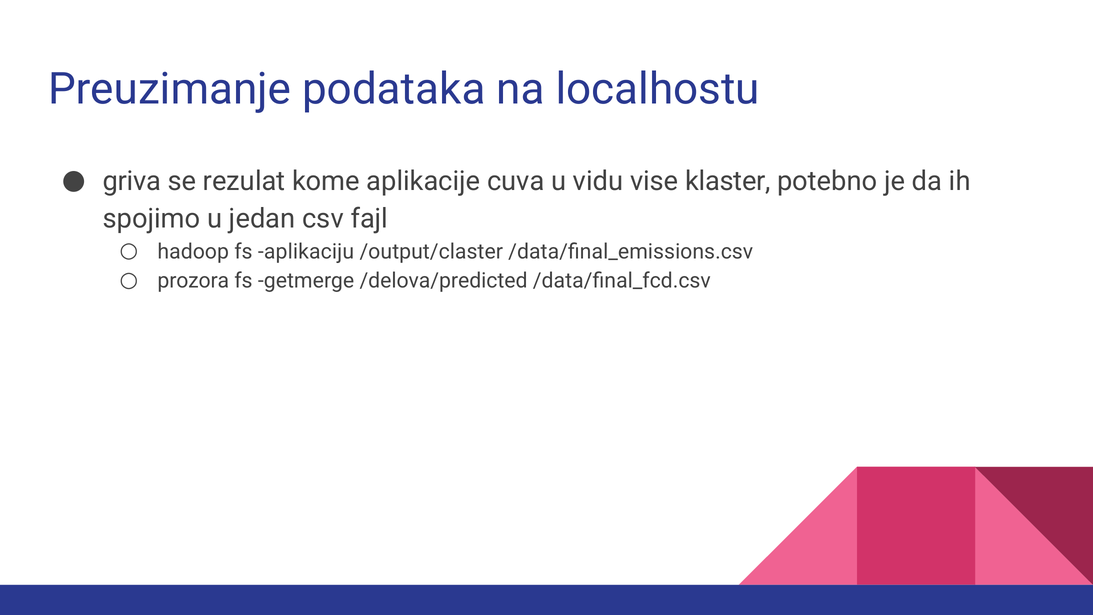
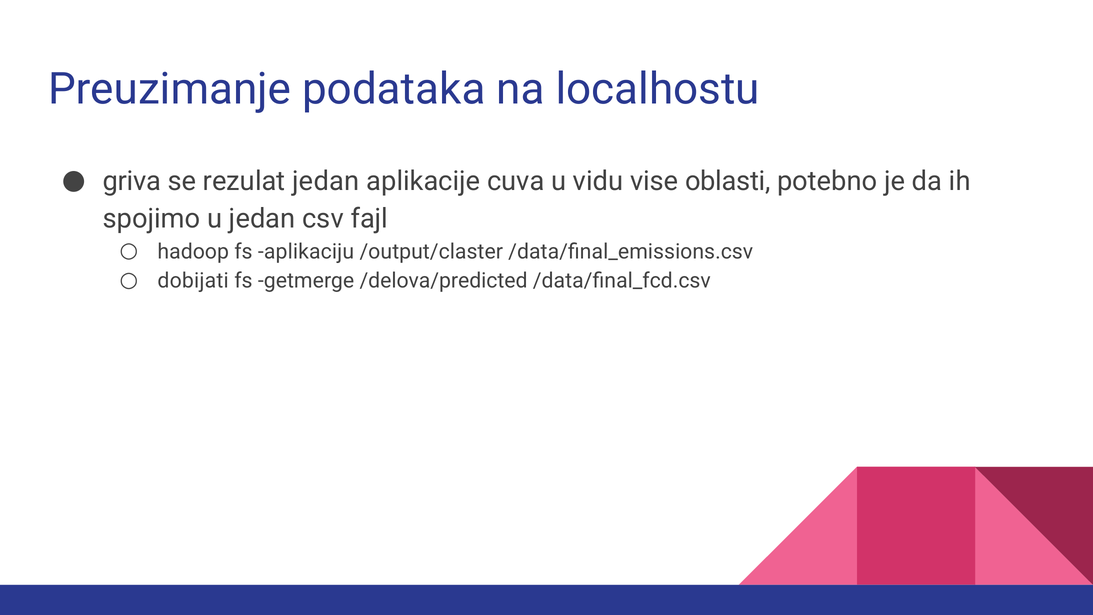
rezulat kome: kome -> jedan (326, 181)
klaster: klaster -> oblasti (728, 181)
prozora: prozora -> dobijati (193, 281)
